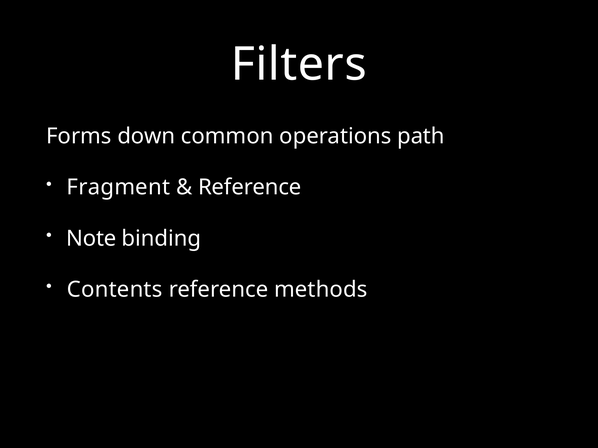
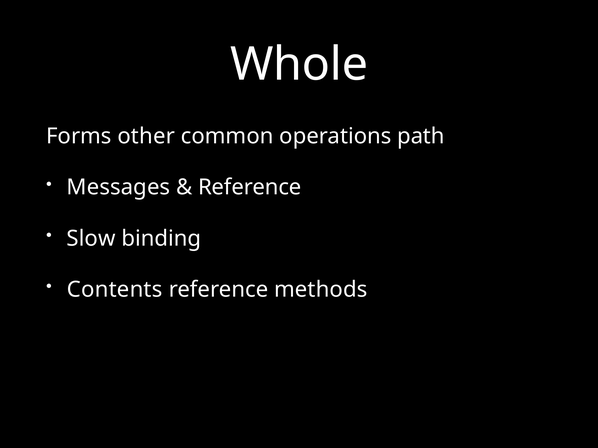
Filters: Filters -> Whole (299, 65)
down: down -> other (146, 136)
Fragment: Fragment -> Messages (118, 188)
Note: Note -> Slow (91, 239)
